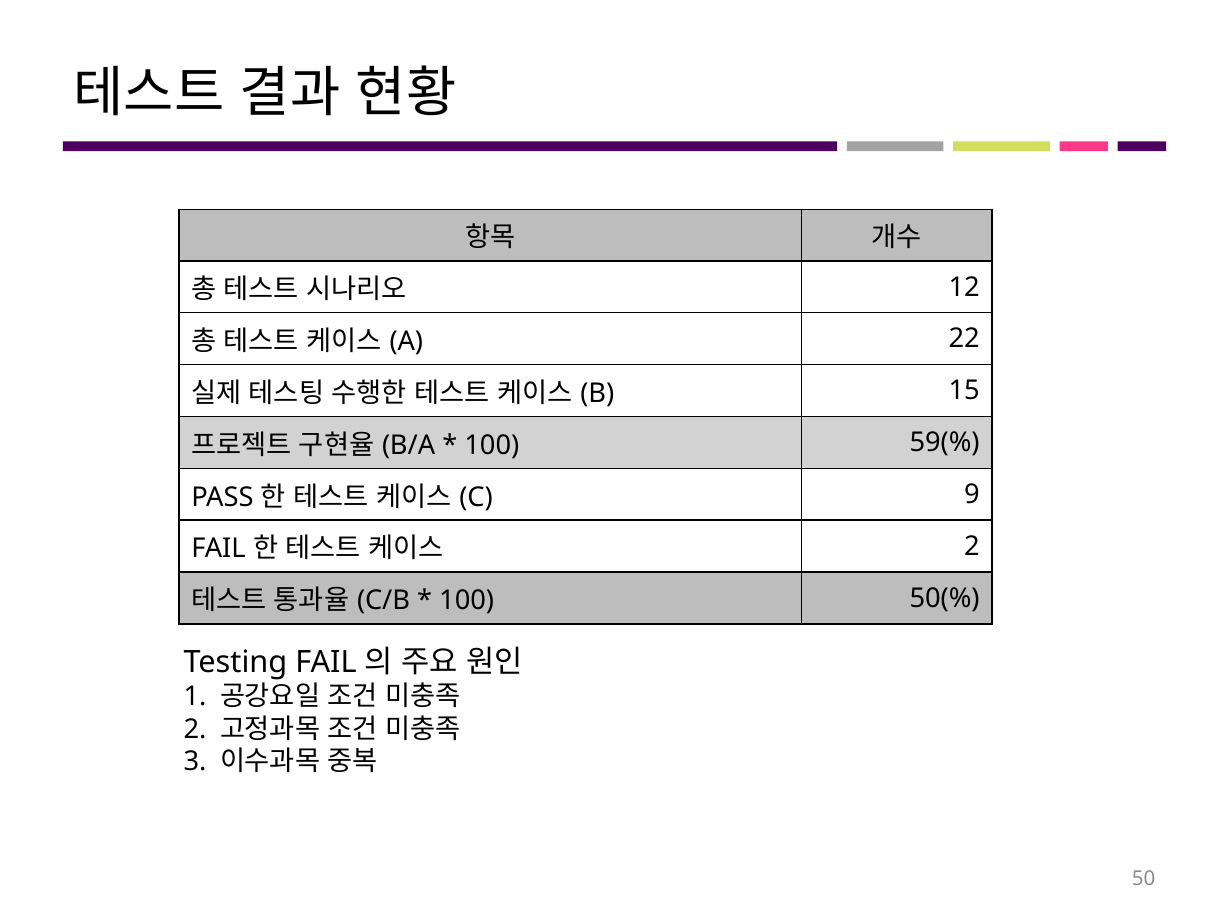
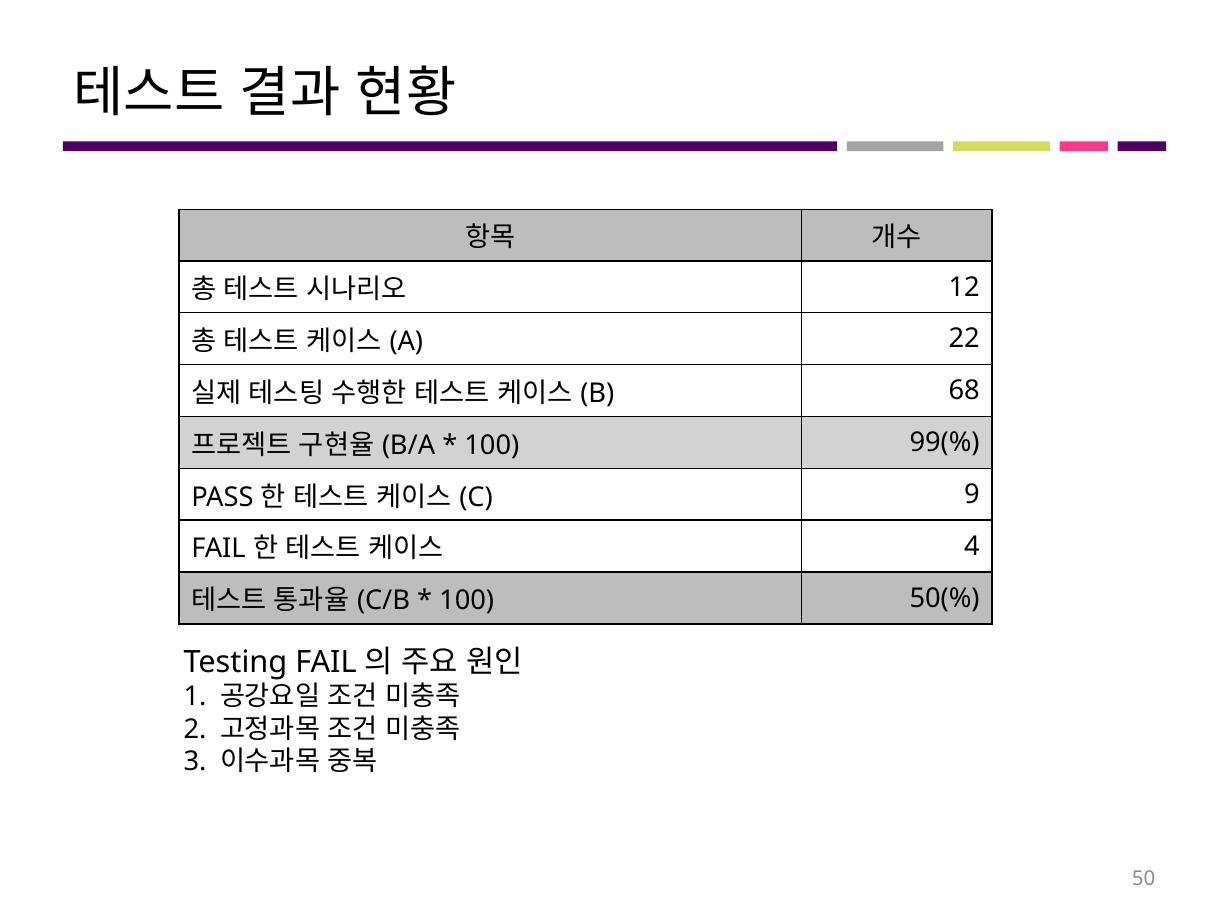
15: 15 -> 68 (964, 391)
59(%: 59(% -> 99(% (945, 443)
2: 2 -> 4 (972, 546)
